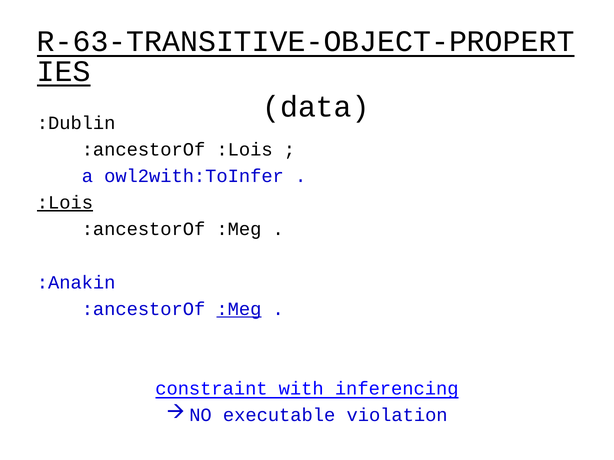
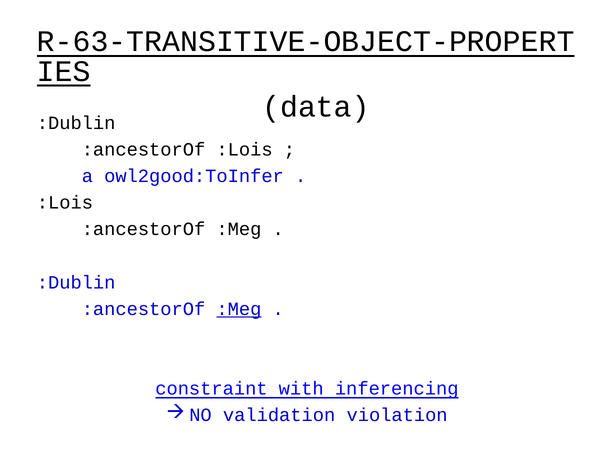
owl2with:ToInfer: owl2with:ToInfer -> owl2good:ToInfer (194, 176)
:Lois underline: present -> none (65, 203)
:Anakin: :Anakin -> :Dublin (76, 283)
executable: executable -> validation (279, 416)
